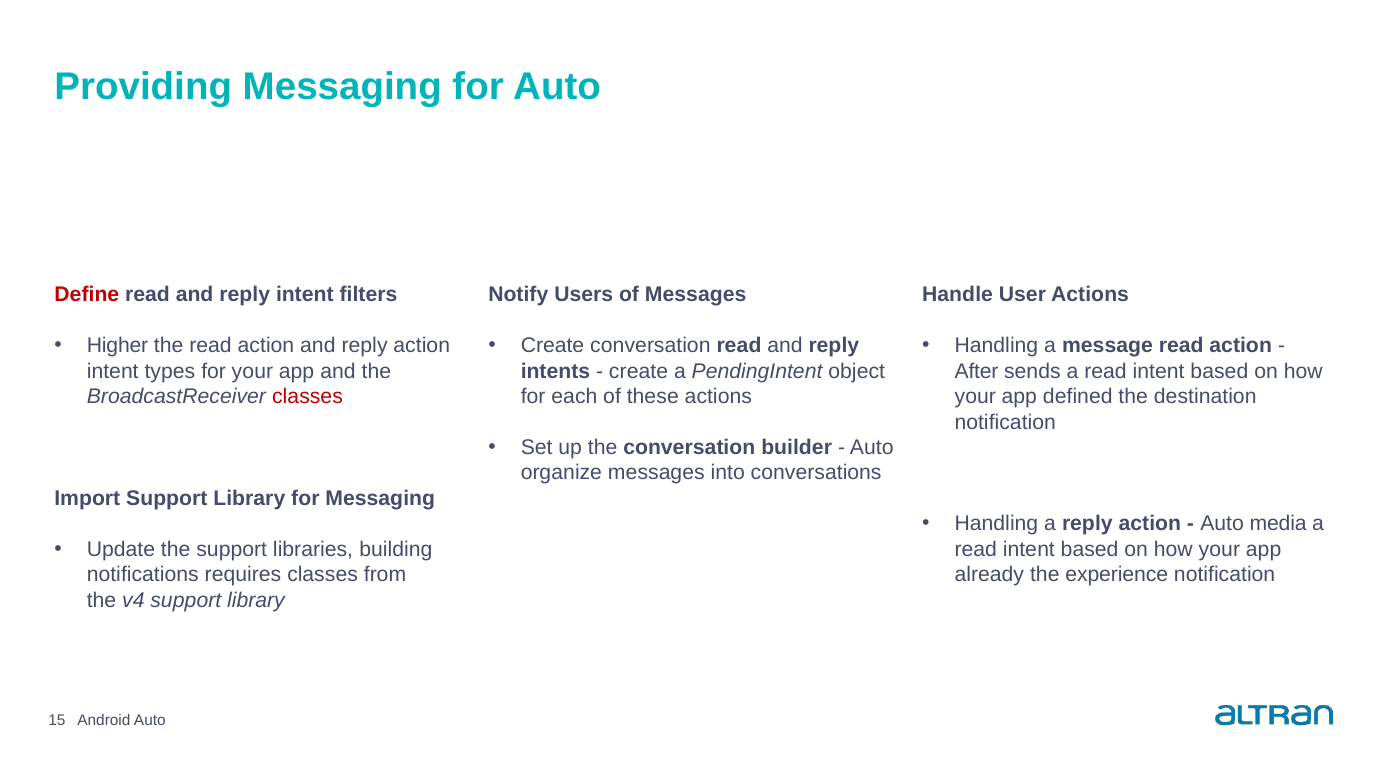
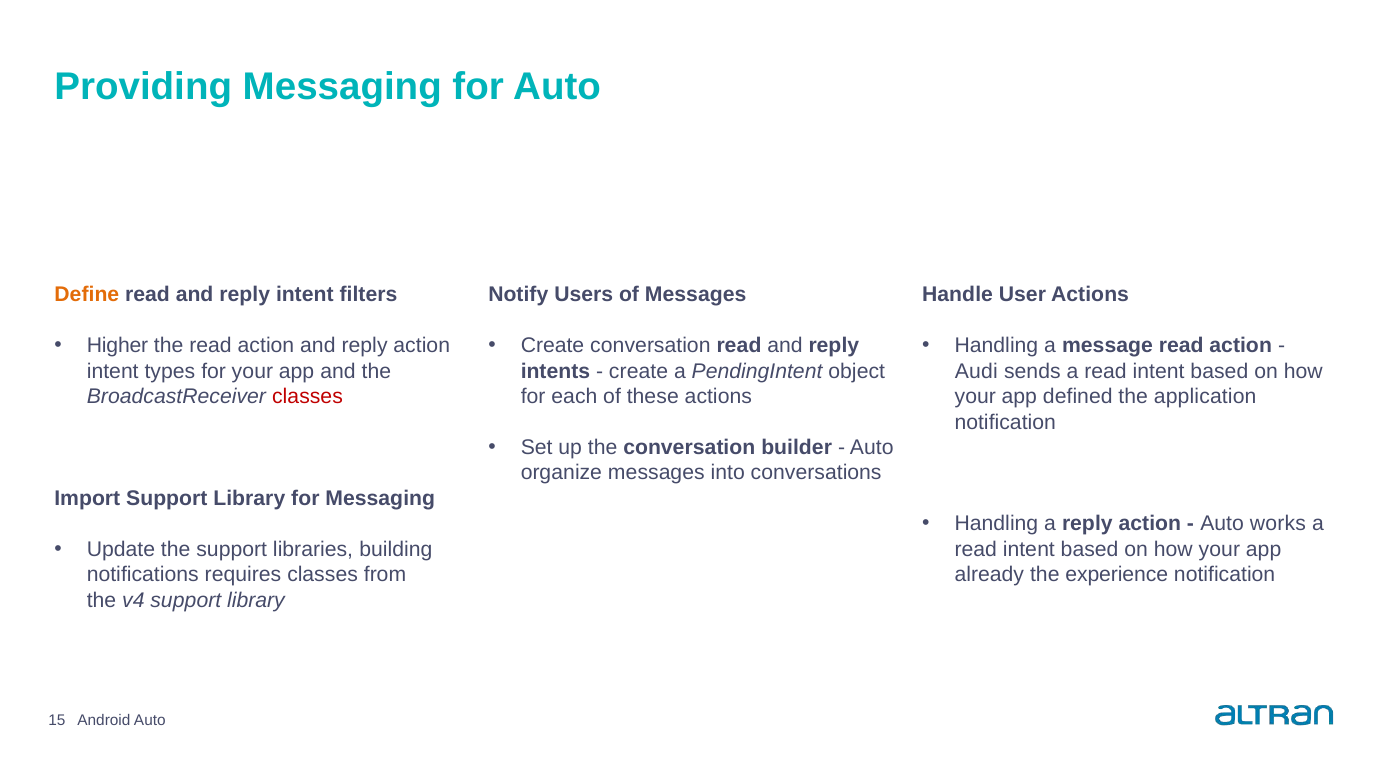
Define colour: red -> orange (87, 295)
After: After -> Audi (976, 371)
destination: destination -> application (1205, 396)
media: media -> works (1278, 524)
